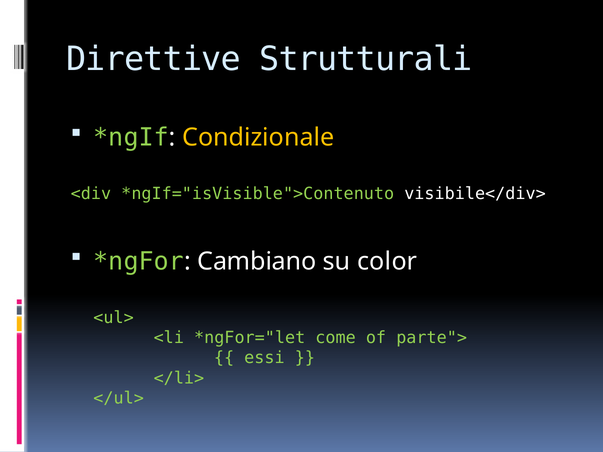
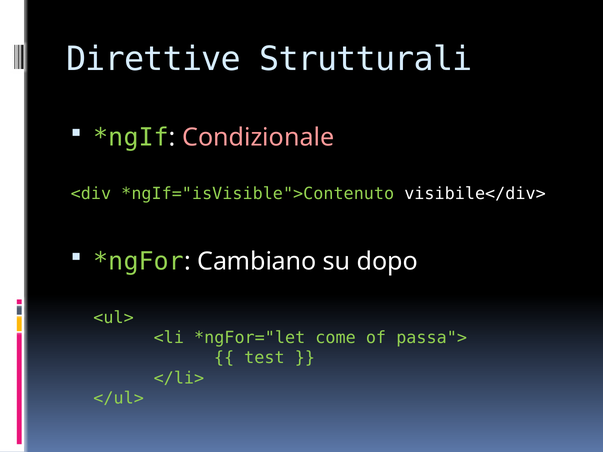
Condizionale colour: yellow -> pink (258, 137)
color: color -> dopo (387, 261)
parte">: parte"> -> passa"> (432, 338)
essi: essi -> test (264, 358)
